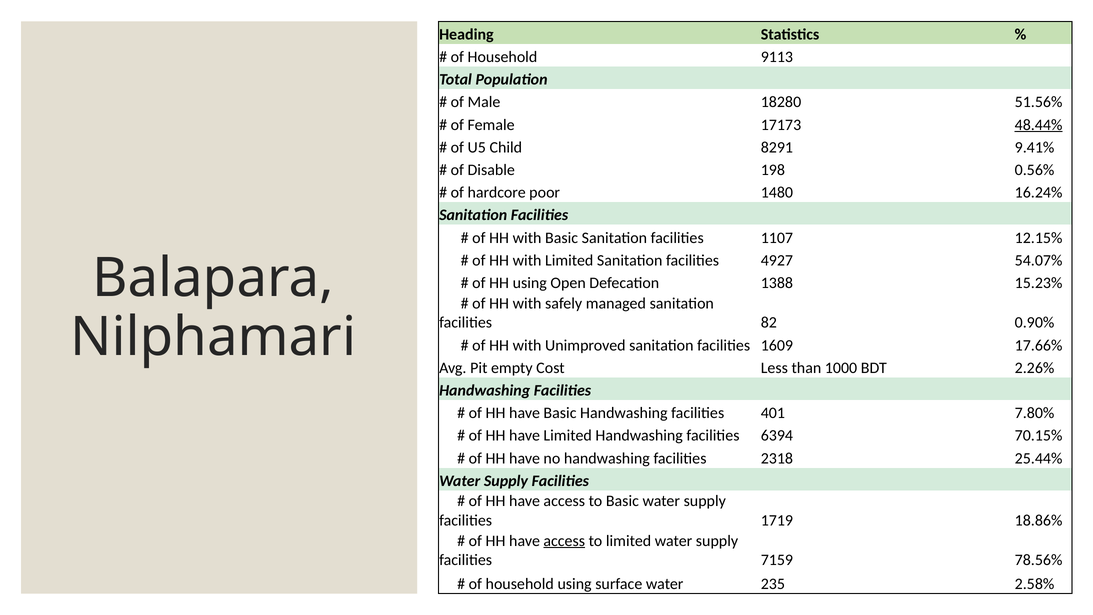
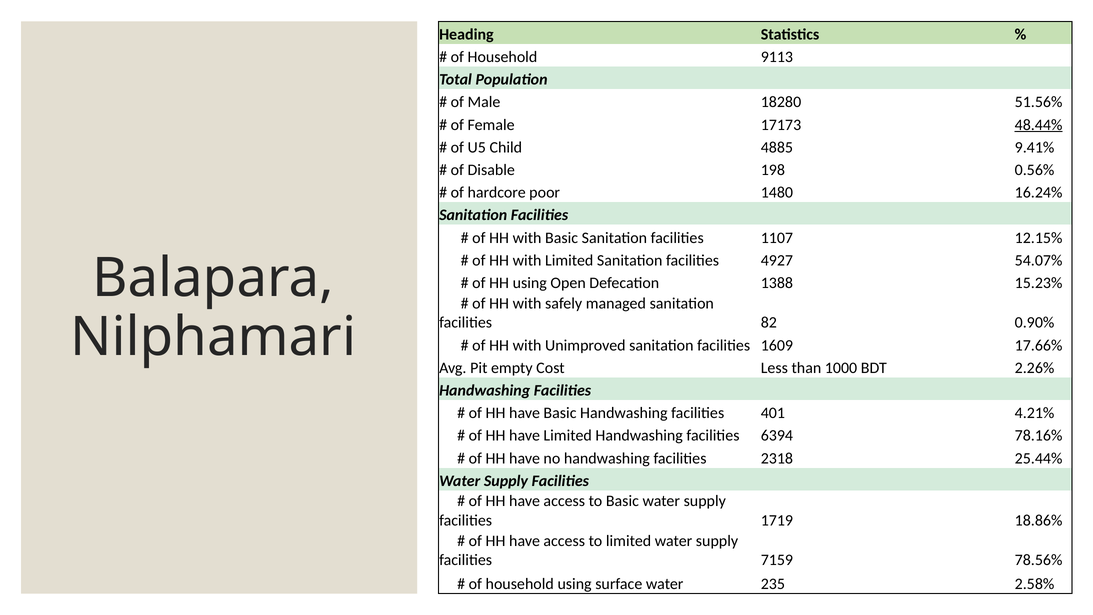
8291: 8291 -> 4885 (777, 147)
7.80%: 7.80% -> 4.21% (1035, 413)
70.15%: 70.15% -> 78.16% (1039, 436)
access underline: present -> none (564, 541)
